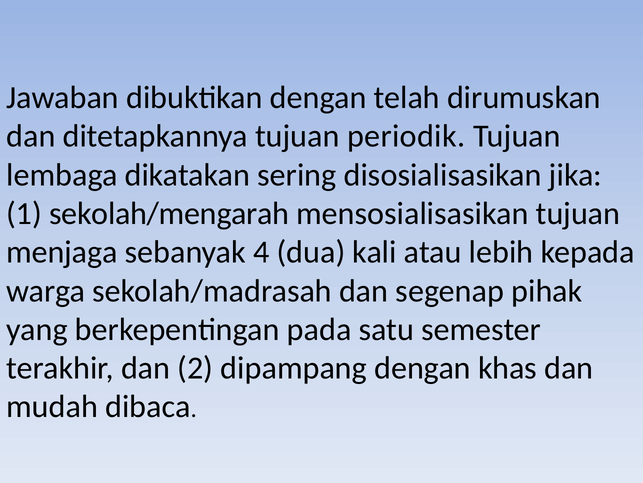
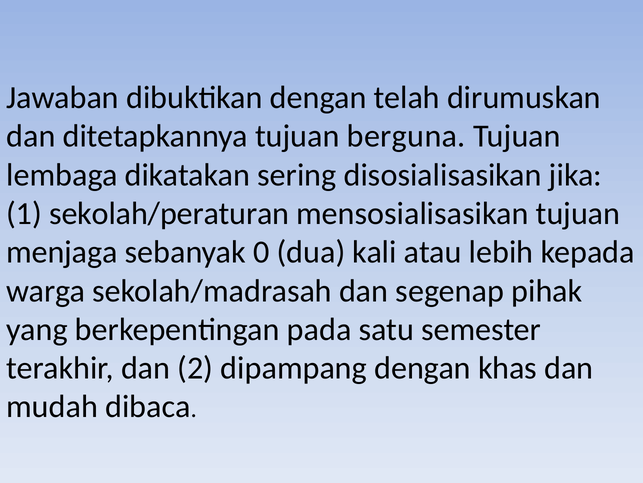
periodik: periodik -> berguna (406, 136)
sekolah/mengarah: sekolah/mengarah -> sekolah/peraturan (169, 213)
4: 4 -> 0 (261, 252)
